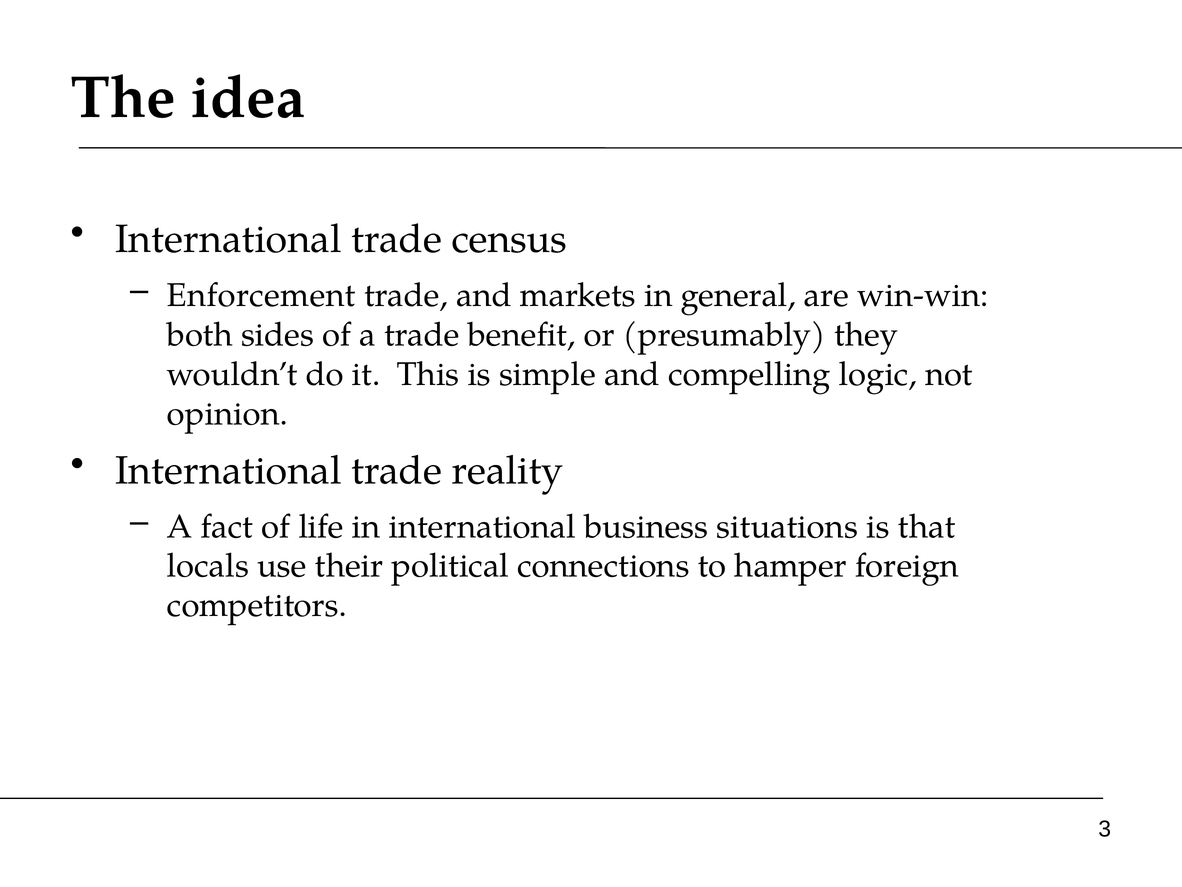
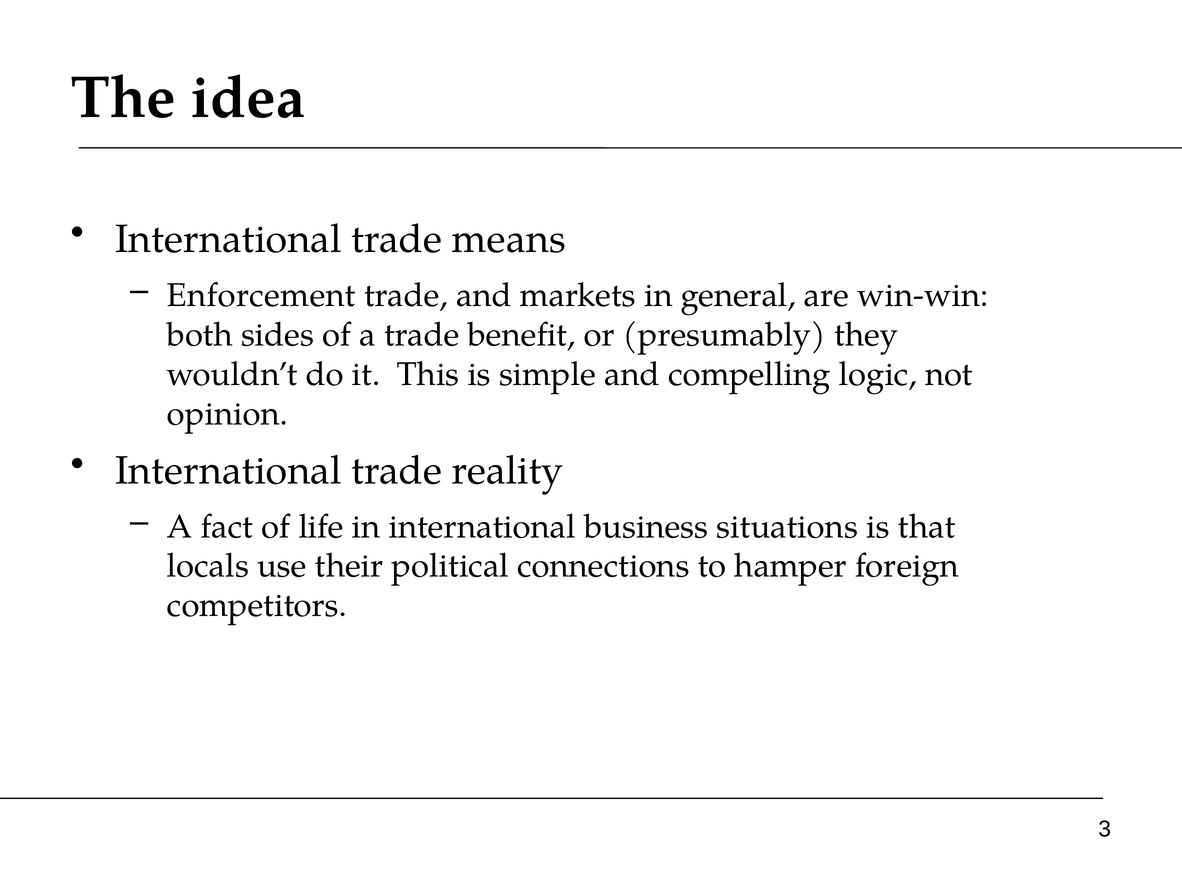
census: census -> means (509, 239)
